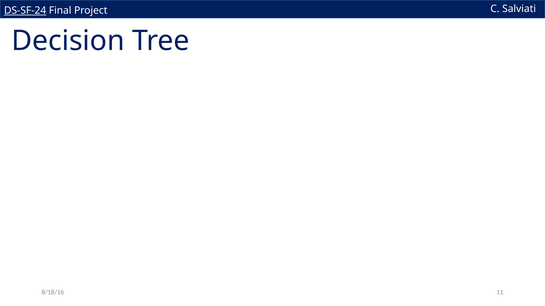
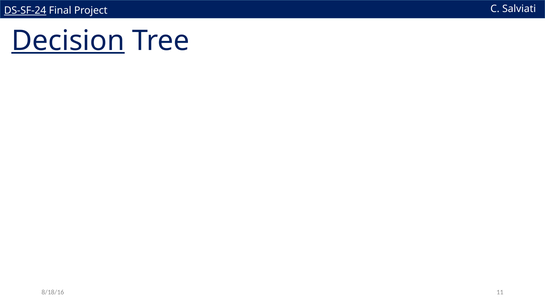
Decision underline: none -> present (68, 41)
